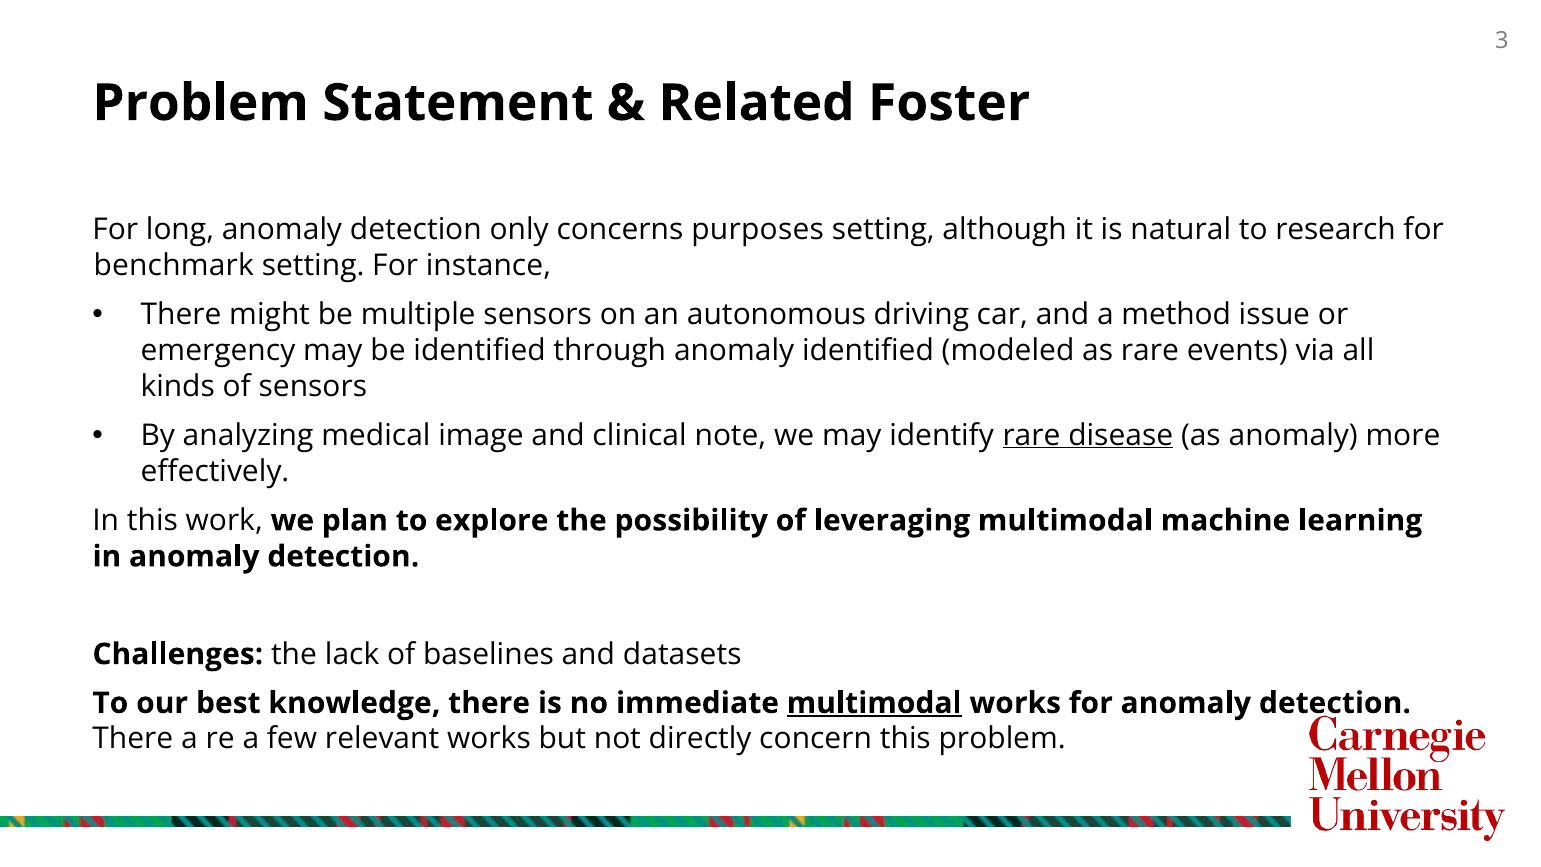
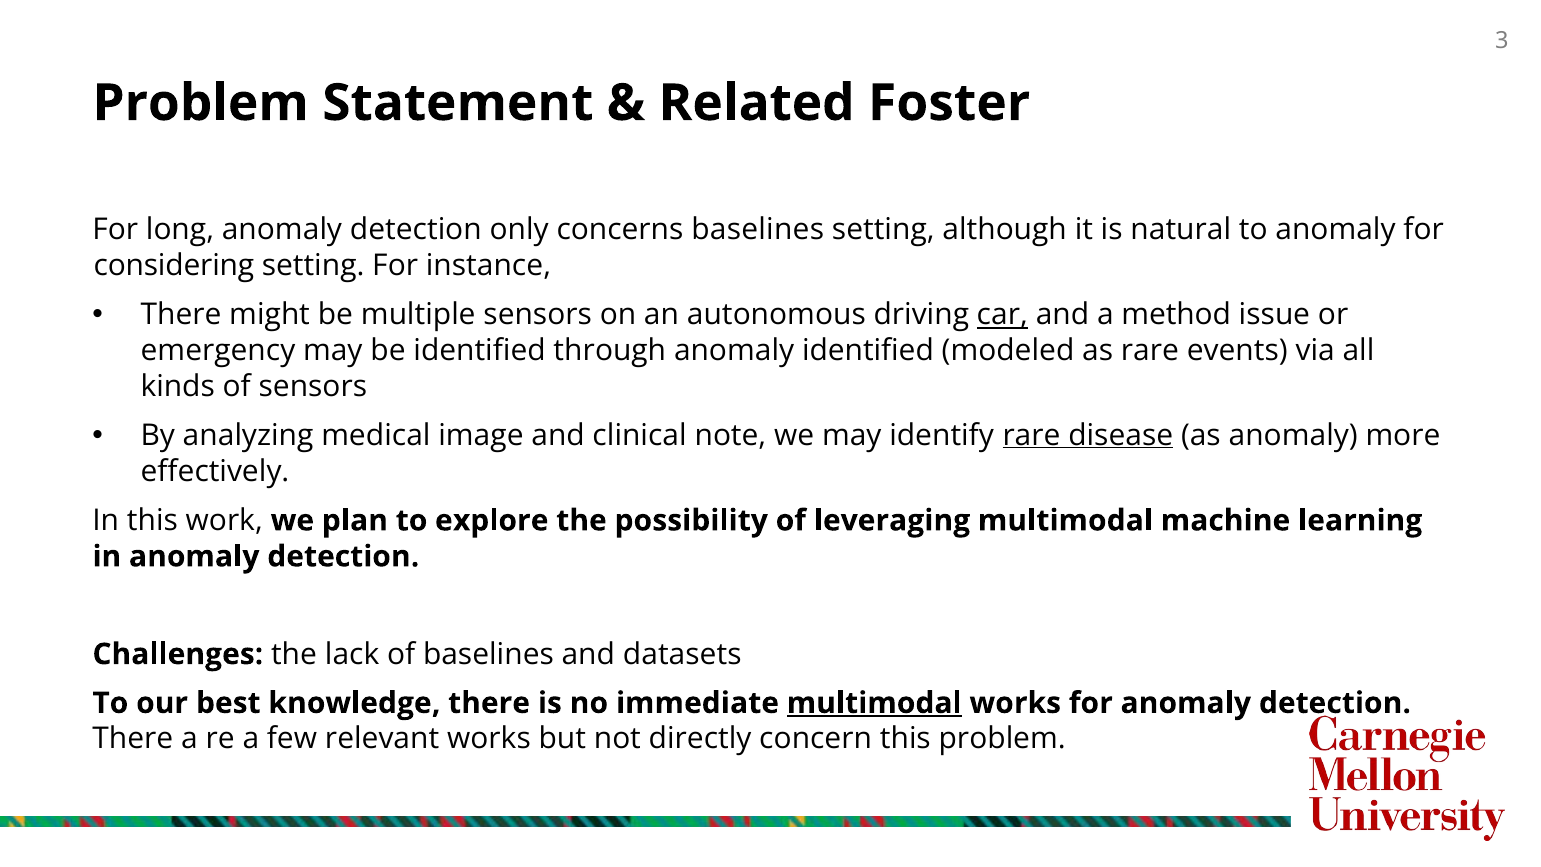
concerns purposes: purposes -> baselines (758, 230)
to research: research -> anomaly (1335, 230)
benchmark: benchmark -> considering (174, 266)
car underline: none -> present (1002, 315)
